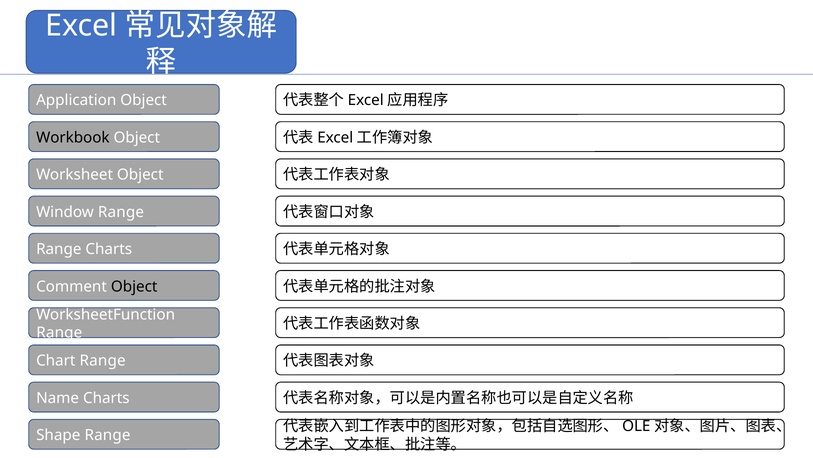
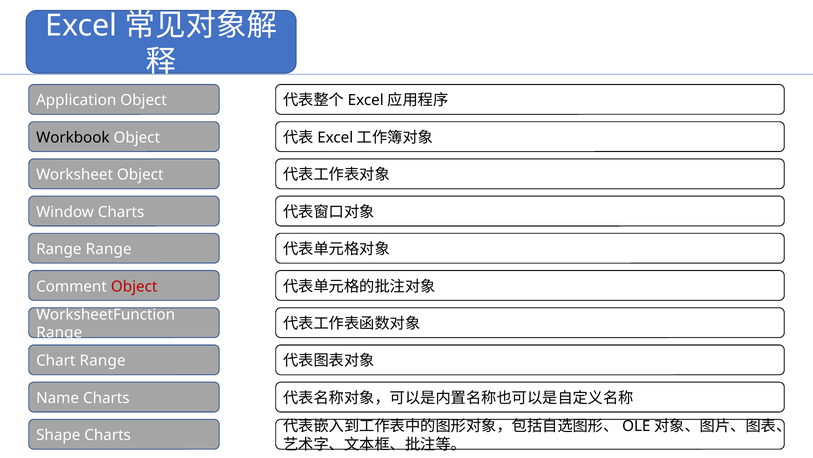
Window Range: Range -> Charts (121, 212)
Range Charts: Charts -> Range (109, 249)
Object colour: black -> red (134, 286)
Shape Range: Range -> Charts (108, 435)
